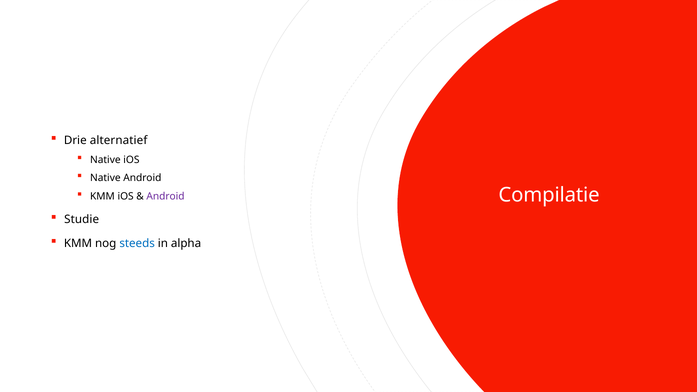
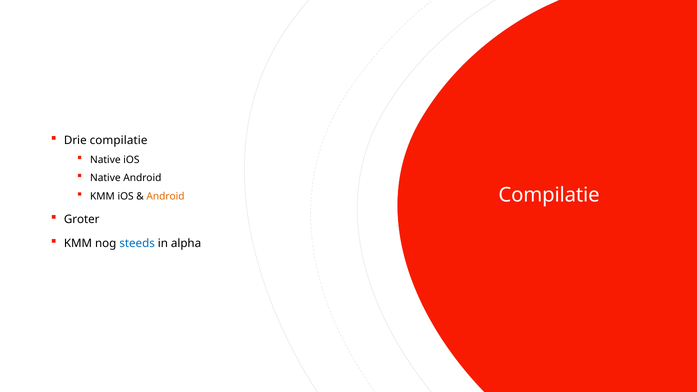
Drie alternatief: alternatief -> compilatie (119, 141)
Android colour: purple -> orange (165, 196)
Studie: Studie -> Groter (82, 219)
